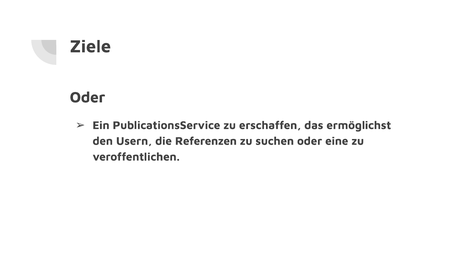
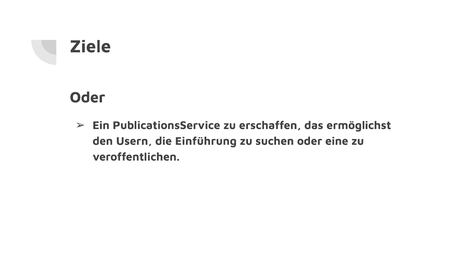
Referenzen: Referenzen -> Einführung (206, 141)
